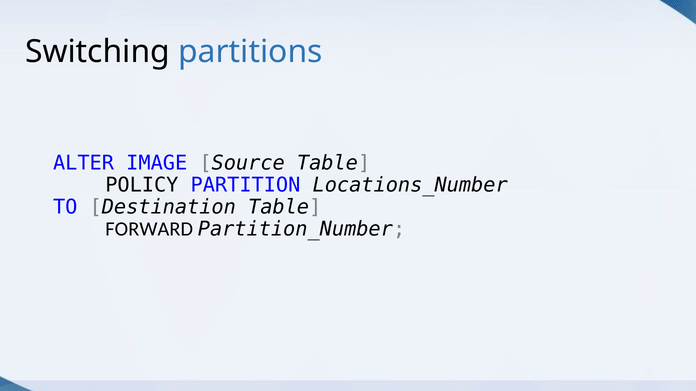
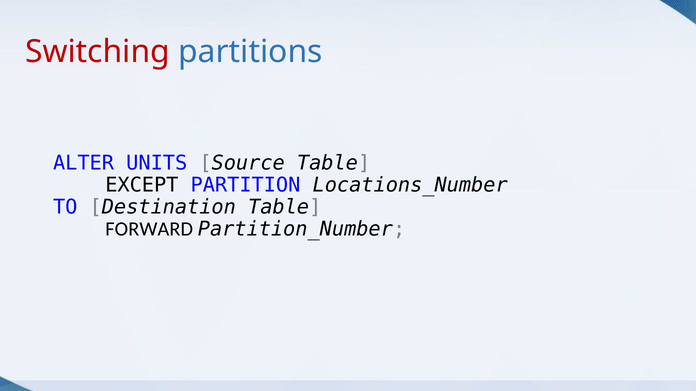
Switching colour: black -> red (97, 52)
IMAGE: IMAGE -> UNITS (157, 163)
POLICY: POLICY -> EXCEPT (142, 185)
